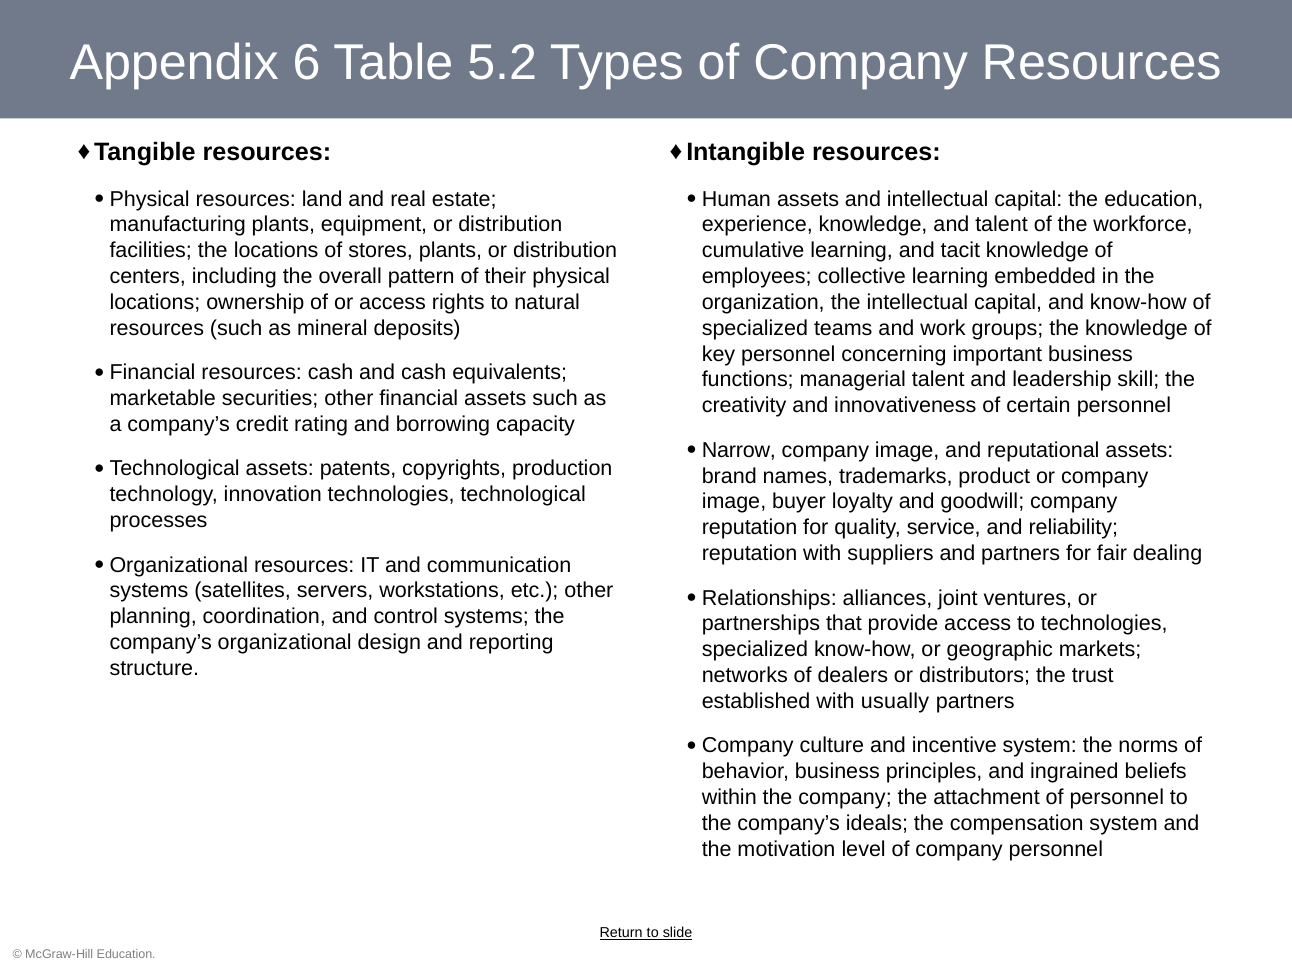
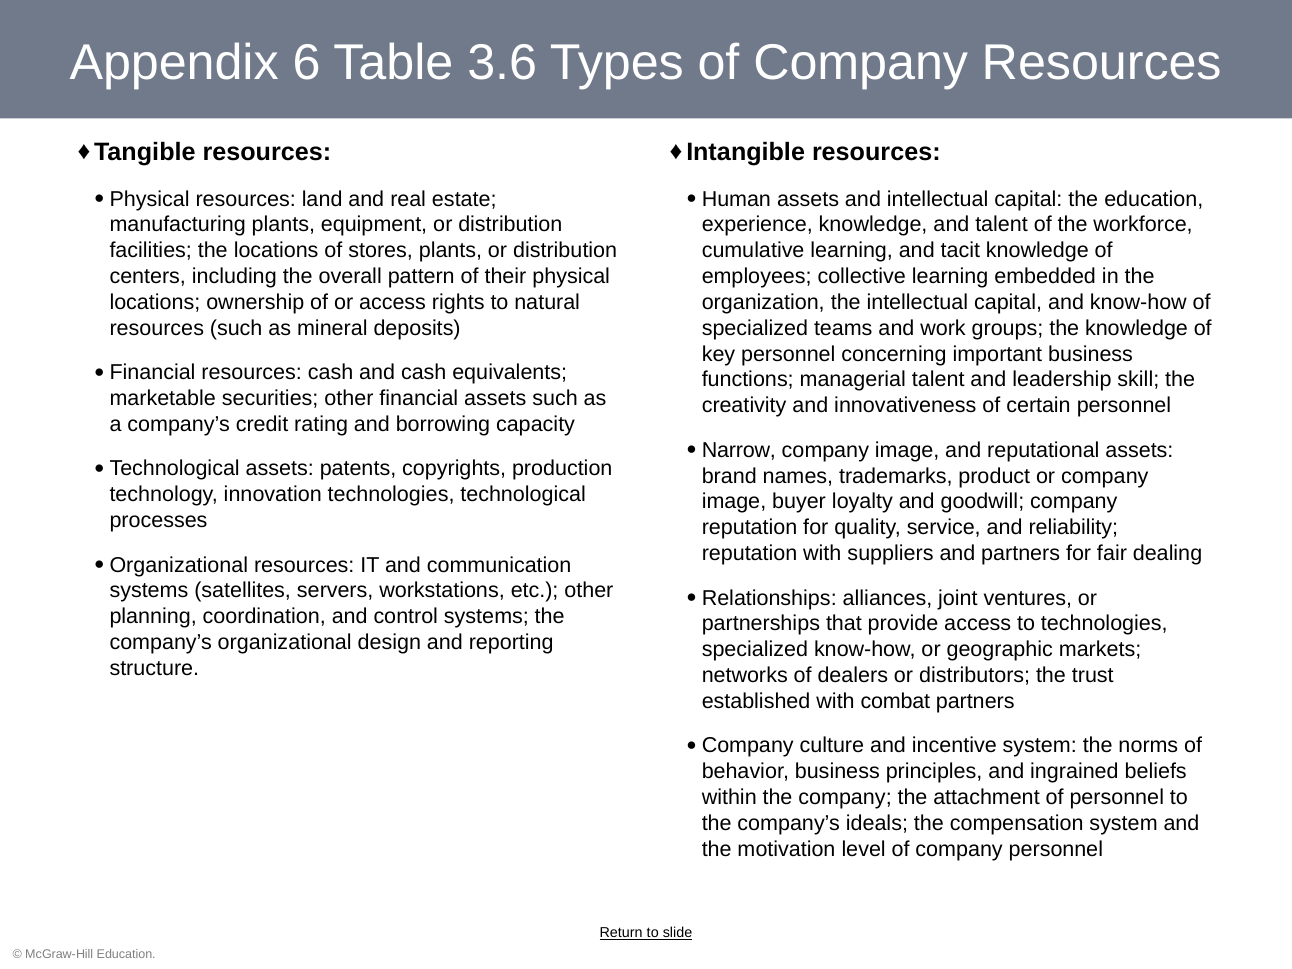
5.2: 5.2 -> 3.6 (502, 63)
usually: usually -> combat (895, 701)
